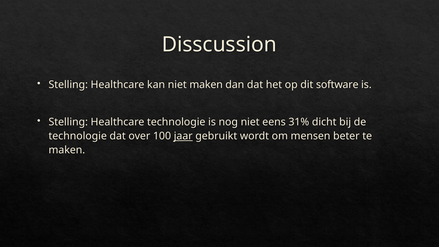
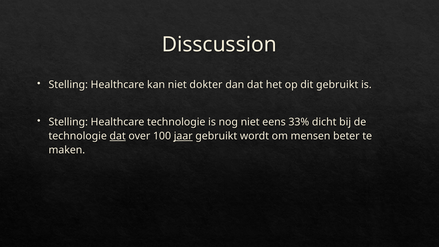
niet maken: maken -> dokter (206, 85)
dit software: software -> gebruikt (337, 85)
31%: 31% -> 33% (299, 122)
dat underline: none -> present (118, 136)
